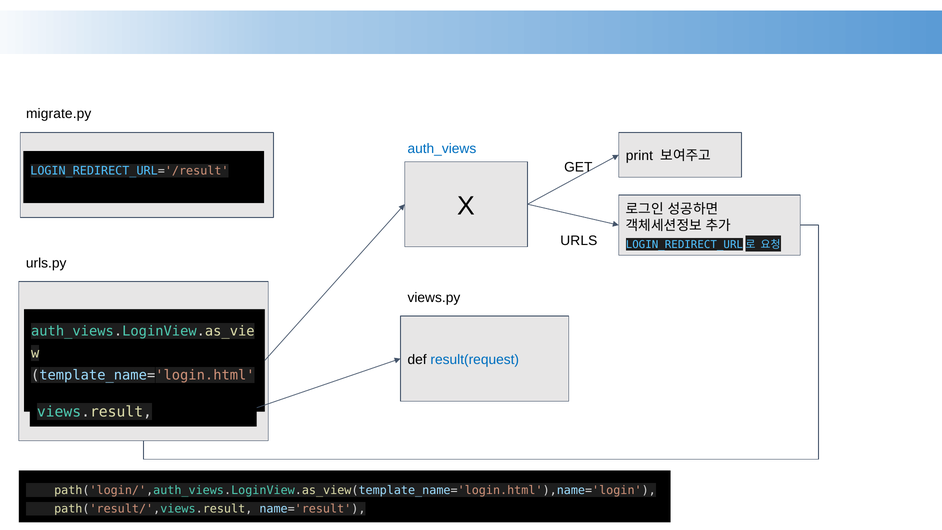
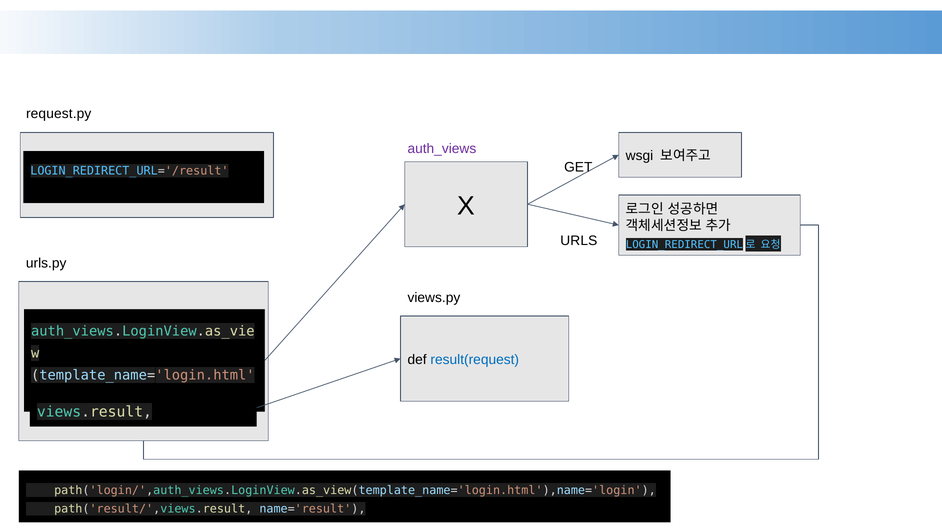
migrate.py: migrate.py -> request.py (59, 114)
auth_views colour: blue -> purple (442, 149)
print: print -> wsgi (639, 156)
